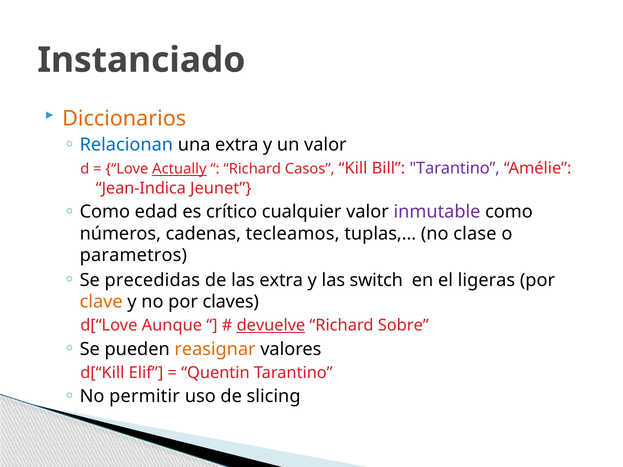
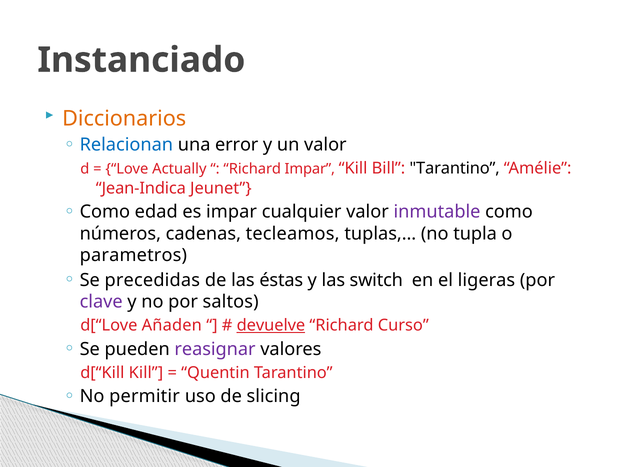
una extra: extra -> error (237, 145)
Actually underline: present -> none (179, 169)
Richard Casos: Casos -> Impar (310, 169)
Tarantino colour: purple -> black (455, 169)
es crítico: crítico -> impar (232, 212)
clase: clase -> tupla (475, 234)
las extra: extra -> éstas (281, 280)
clave colour: orange -> purple (101, 302)
claves: claves -> saltos (231, 302)
Aunque: Aunque -> Añaden (172, 326)
Sobre: Sobre -> Curso (403, 326)
reasignar colour: orange -> purple (215, 349)
d[“Kill Elif: Elif -> Kill (146, 373)
